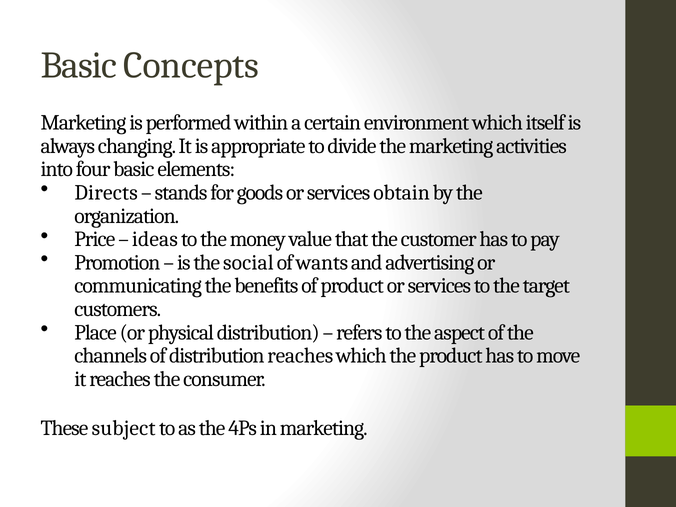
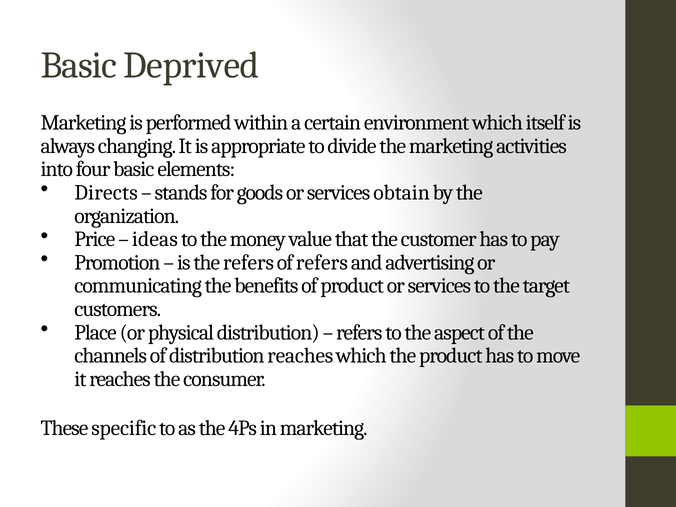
Concepts: Concepts -> Deprived (191, 65)
the social: social -> refers (248, 263)
of wants: wants -> refers (322, 263)
subject: subject -> specific (124, 428)
